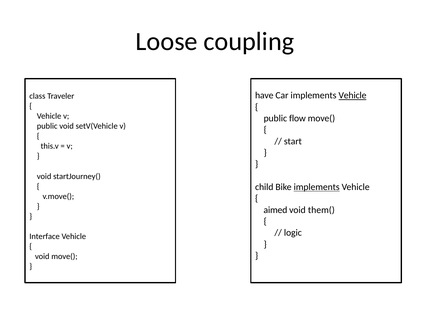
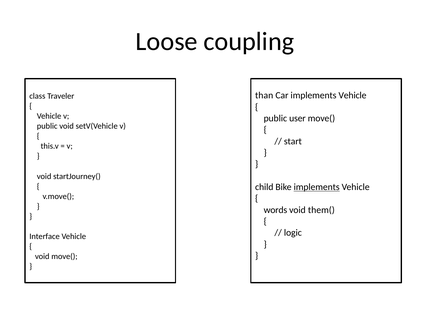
have: have -> than (264, 96)
Vehicle underline: present -> none (352, 96)
flow: flow -> user (297, 119)
aimed: aimed -> words (275, 210)
